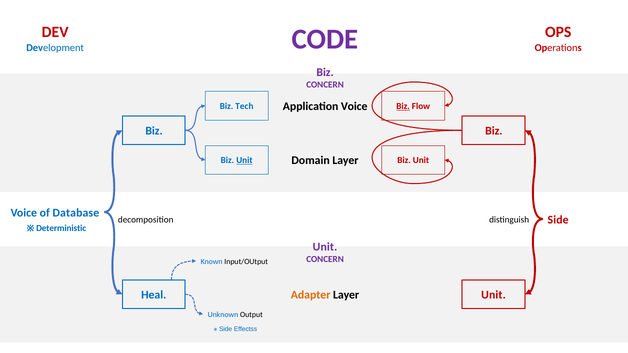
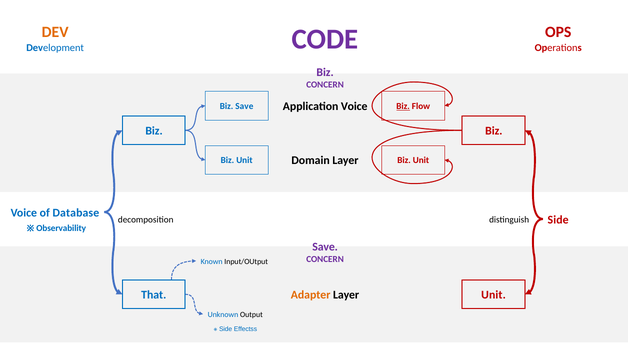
DEV colour: red -> orange (55, 32)
Biz Tech: Tech -> Save (244, 106)
Unit underline: present -> none (244, 161)
Deterministic: Deterministic -> Observability (61, 228)
Unit: Unit -> Save (325, 247)
Heal: Heal -> That (154, 295)
